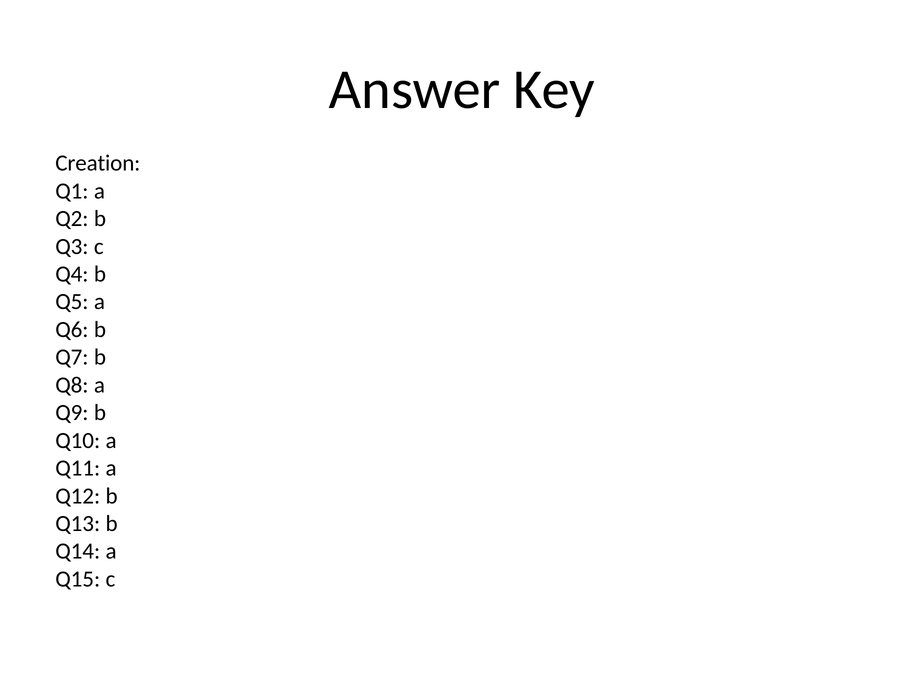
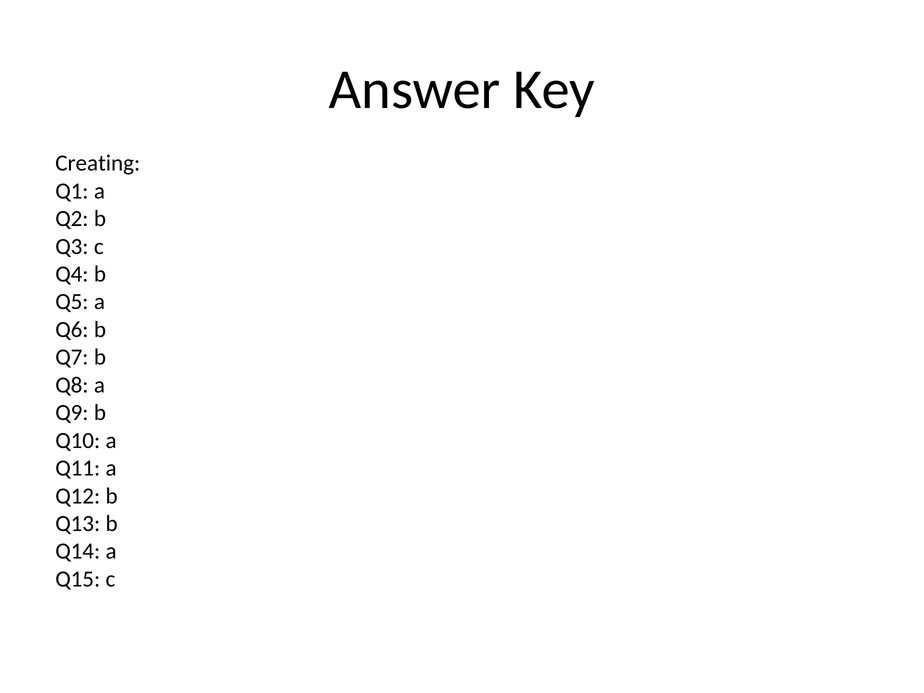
Creation: Creation -> Creating (98, 163)
